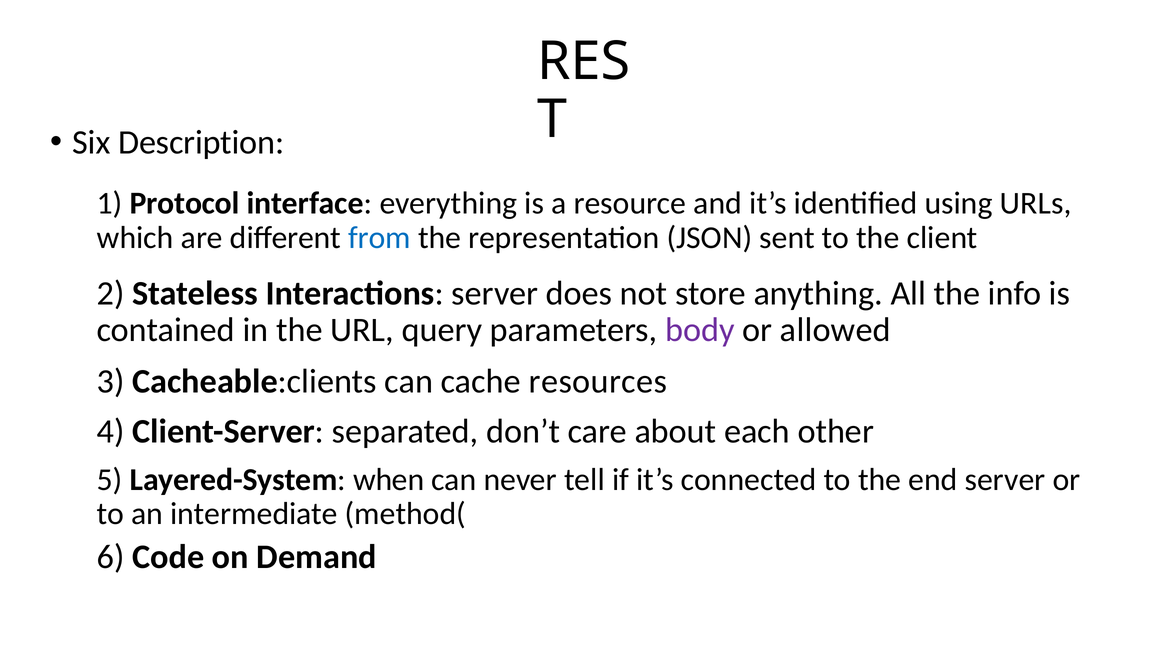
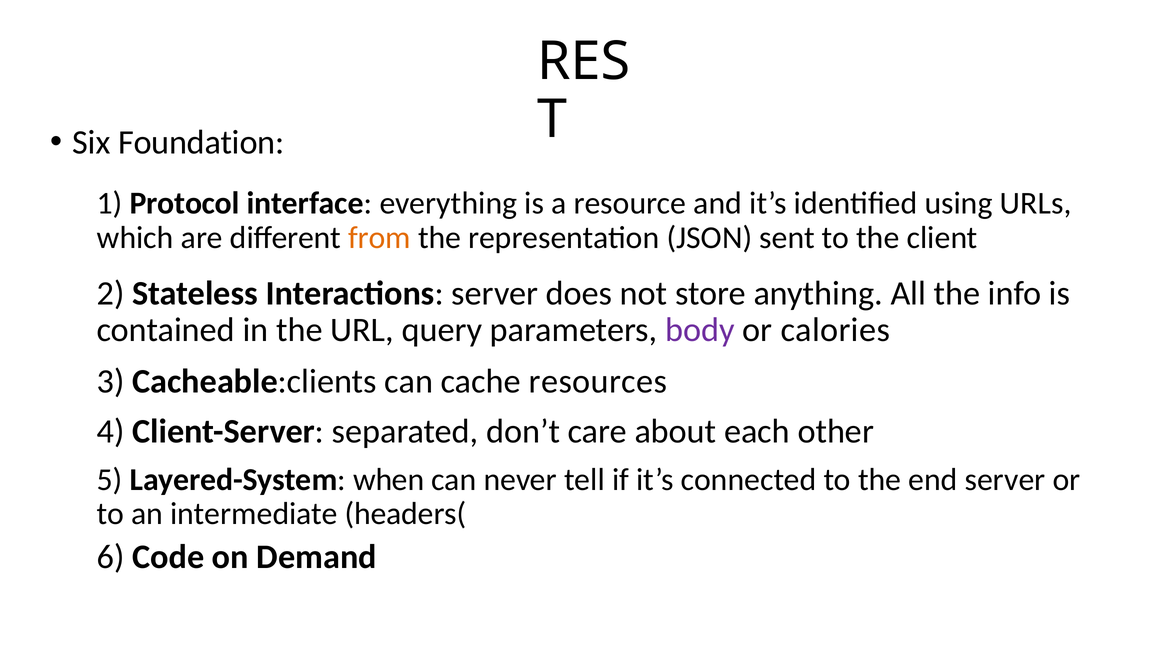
Description: Description -> Foundation (201, 142)
from colour: blue -> orange (380, 238)
allowed: allowed -> calories (835, 330)
method(: method( -> headers( (406, 514)
